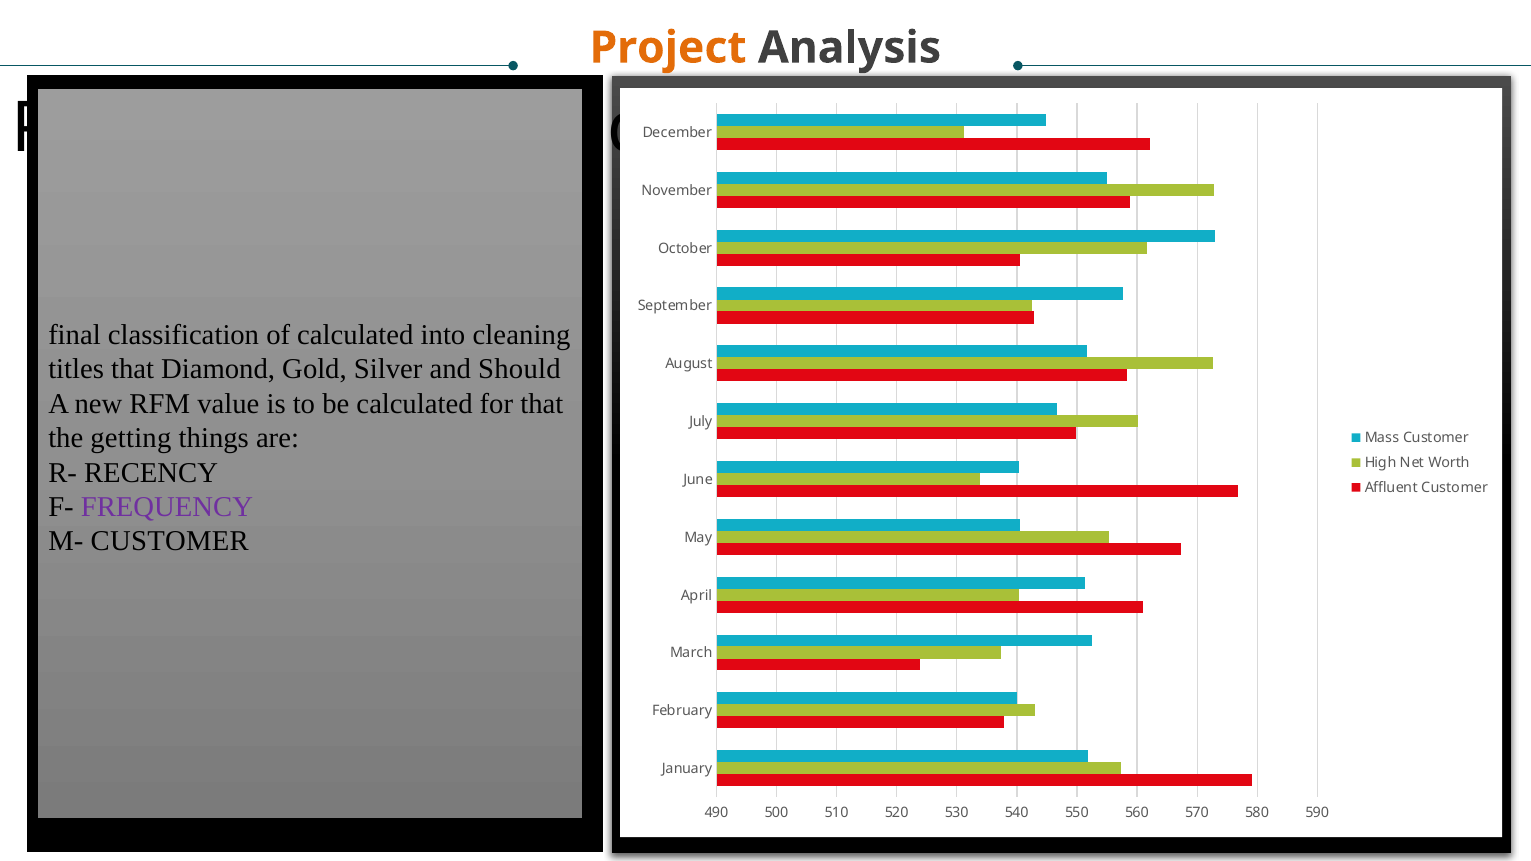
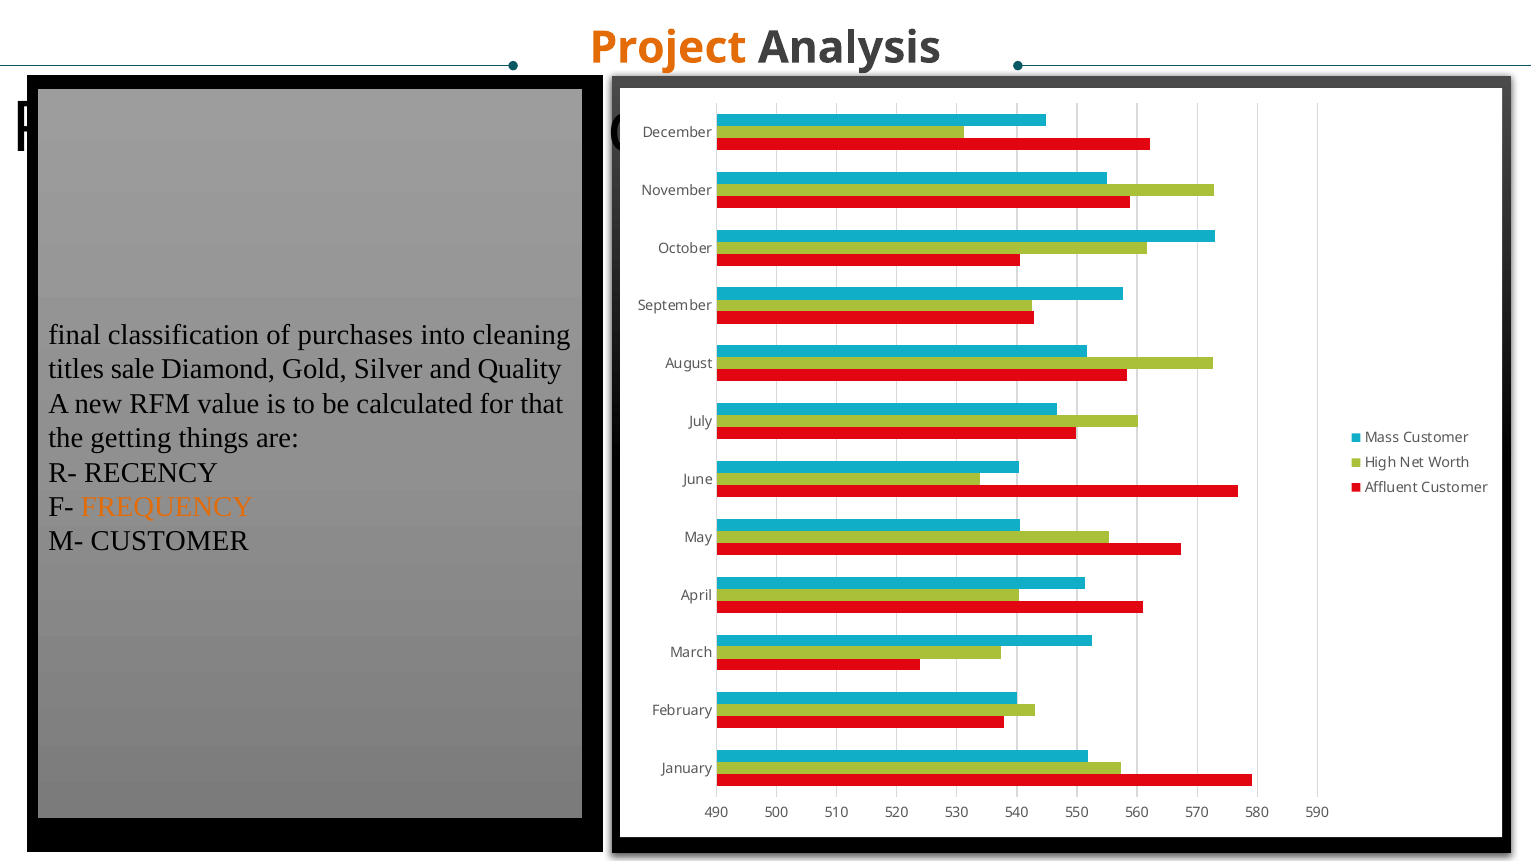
of calculated: calculated -> purchases (355, 335)
titles that: that -> sale (133, 369)
Should: Should -> Quality (520, 369)
FREQUENCY colour: purple -> orange (167, 507)
